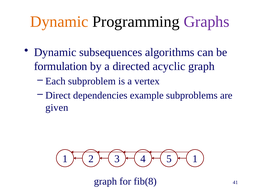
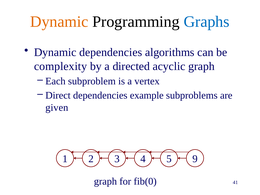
Graphs colour: purple -> blue (207, 22)
Dynamic subsequences: subsequences -> dependencies (111, 52)
formulation: formulation -> complexity (61, 66)
5 1: 1 -> 9 (195, 159)
fib(8: fib(8 -> fib(0 (145, 181)
